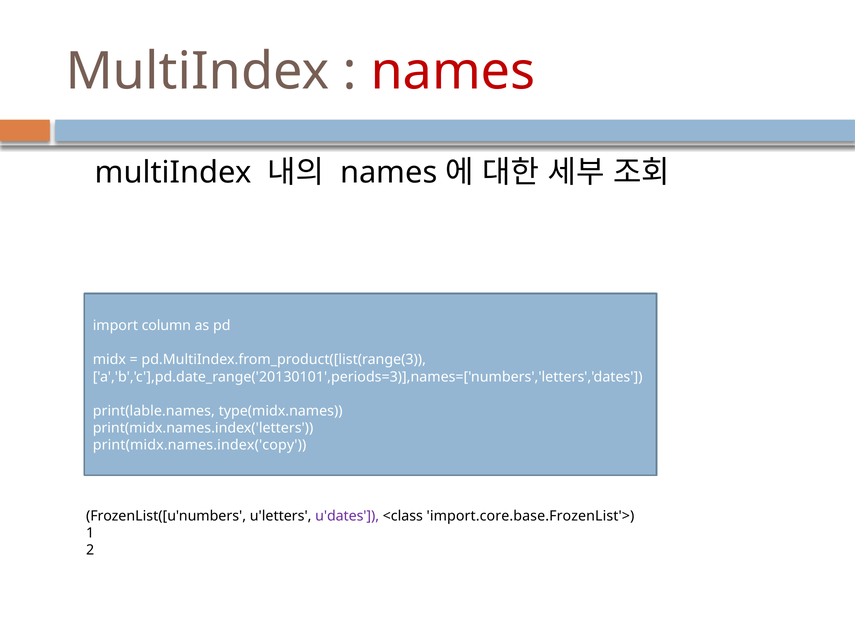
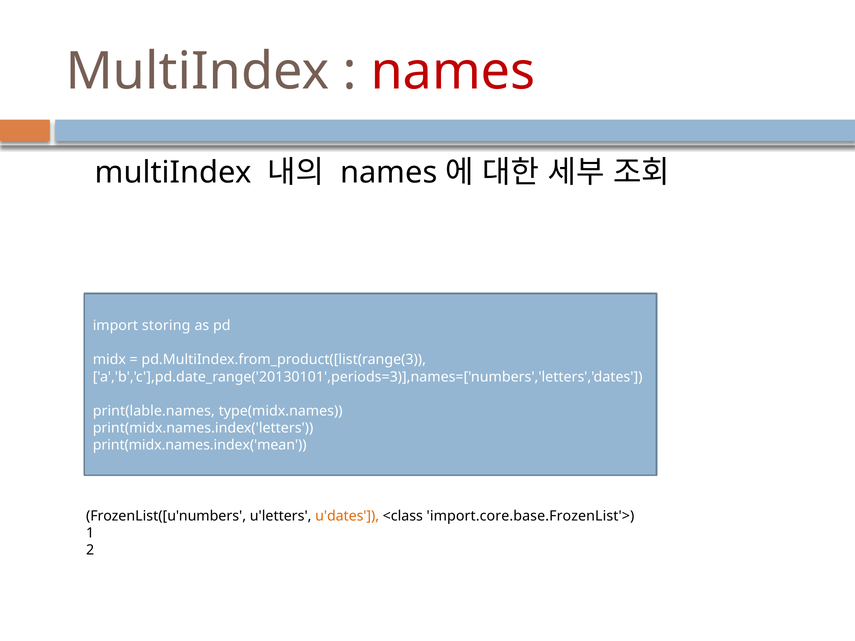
column: column -> storing (166, 326)
print(midx.names.index('copy: print(midx.names.index('copy -> print(midx.names.index('mean (200, 445)
u'dates colour: purple -> orange (347, 516)
